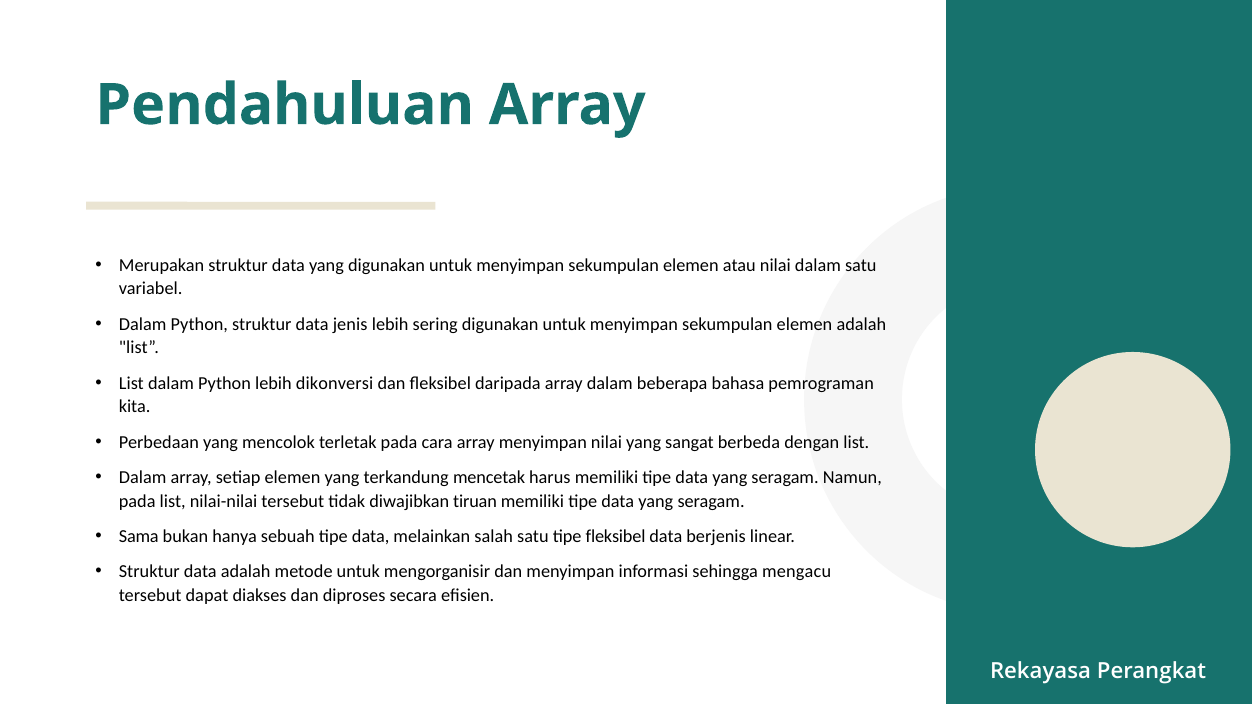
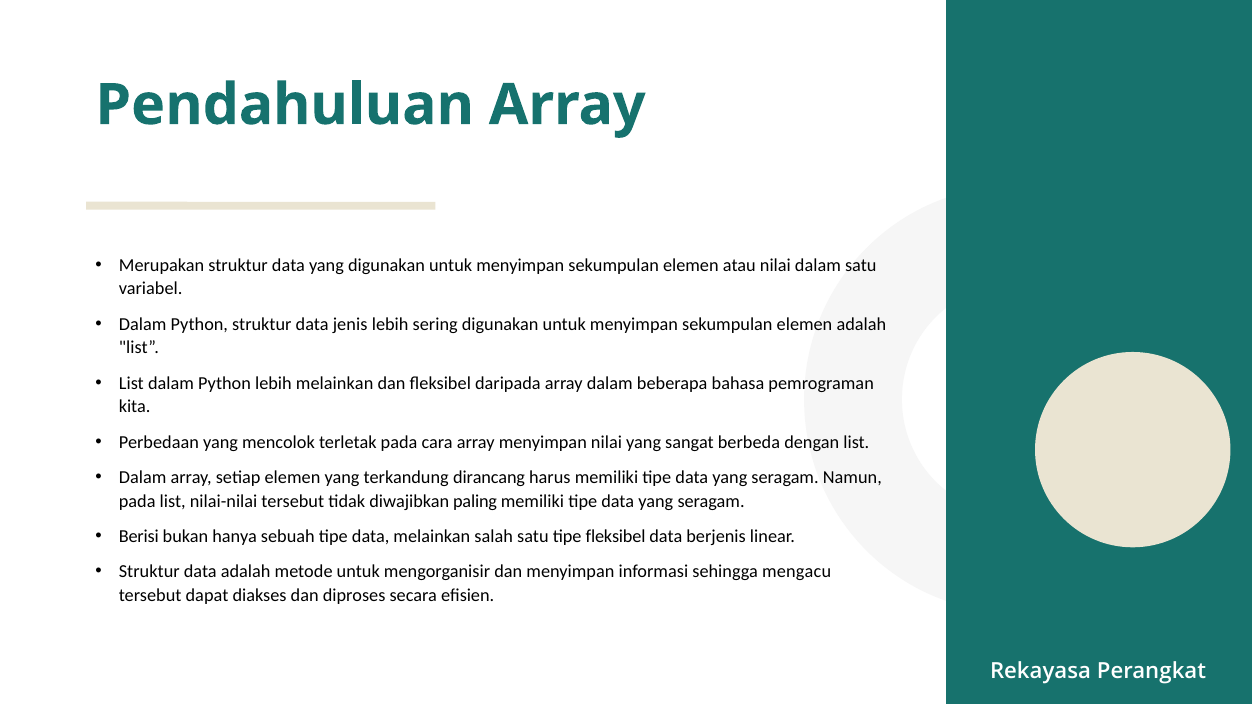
lebih dikonversi: dikonversi -> melainkan (335, 383)
mencetak: mencetak -> dirancang (489, 478)
tiruan: tiruan -> paling (475, 501)
Sama: Sama -> Berisi (139, 537)
